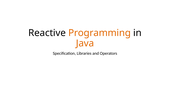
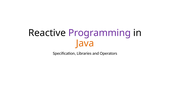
Programming colour: orange -> purple (100, 33)
